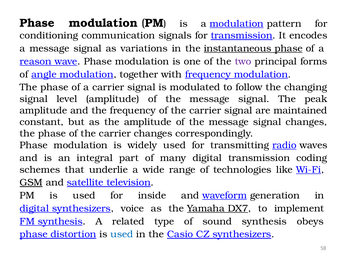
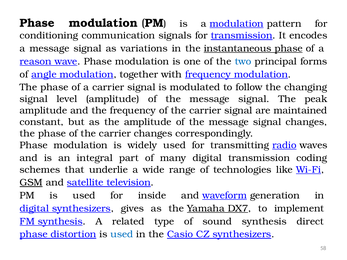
two colour: purple -> blue (243, 61)
voice: voice -> gives (132, 209)
obeys: obeys -> direct (310, 222)
